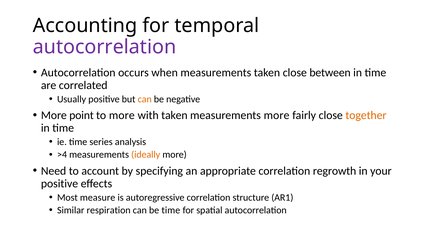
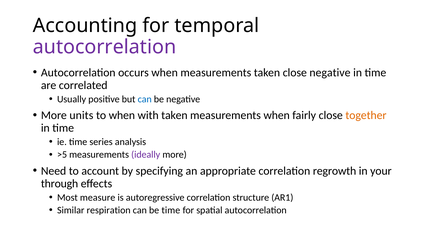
close between: between -> negative (330, 72)
can colour: orange -> blue (145, 99)
point: point -> units (81, 115)
to more: more -> when (122, 115)
measurements more: more -> when (277, 115)
>4: >4 -> >5 (62, 154)
ideally colour: orange -> purple (146, 154)
positive: positive -> through (60, 183)
